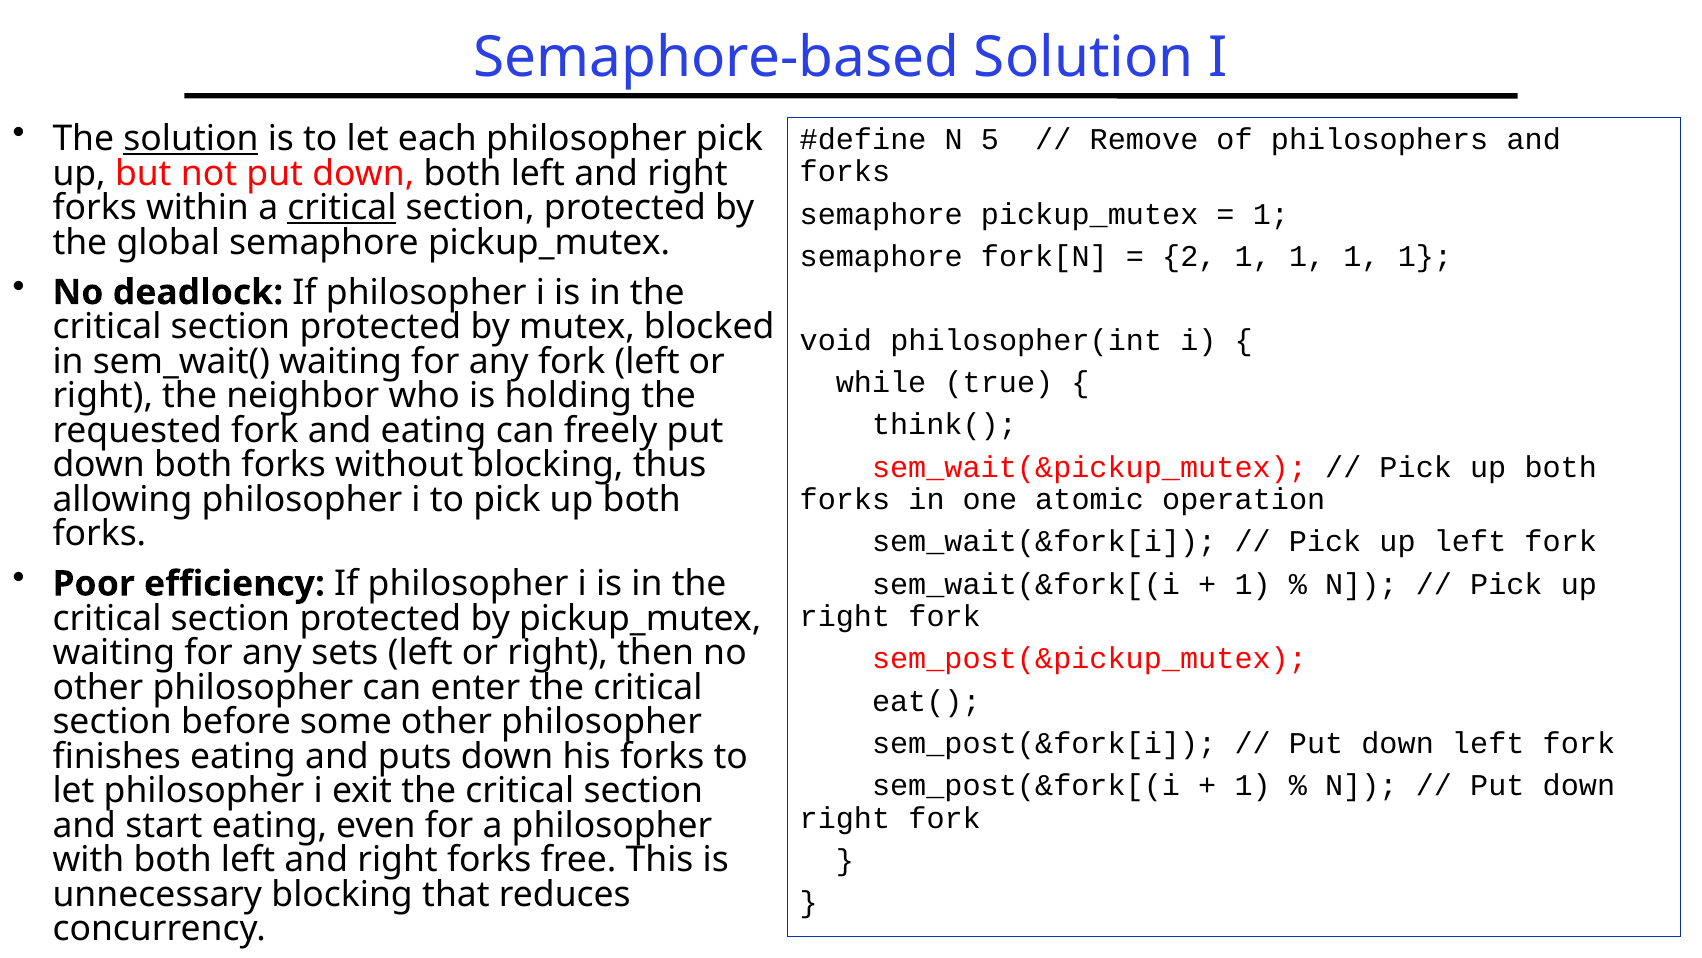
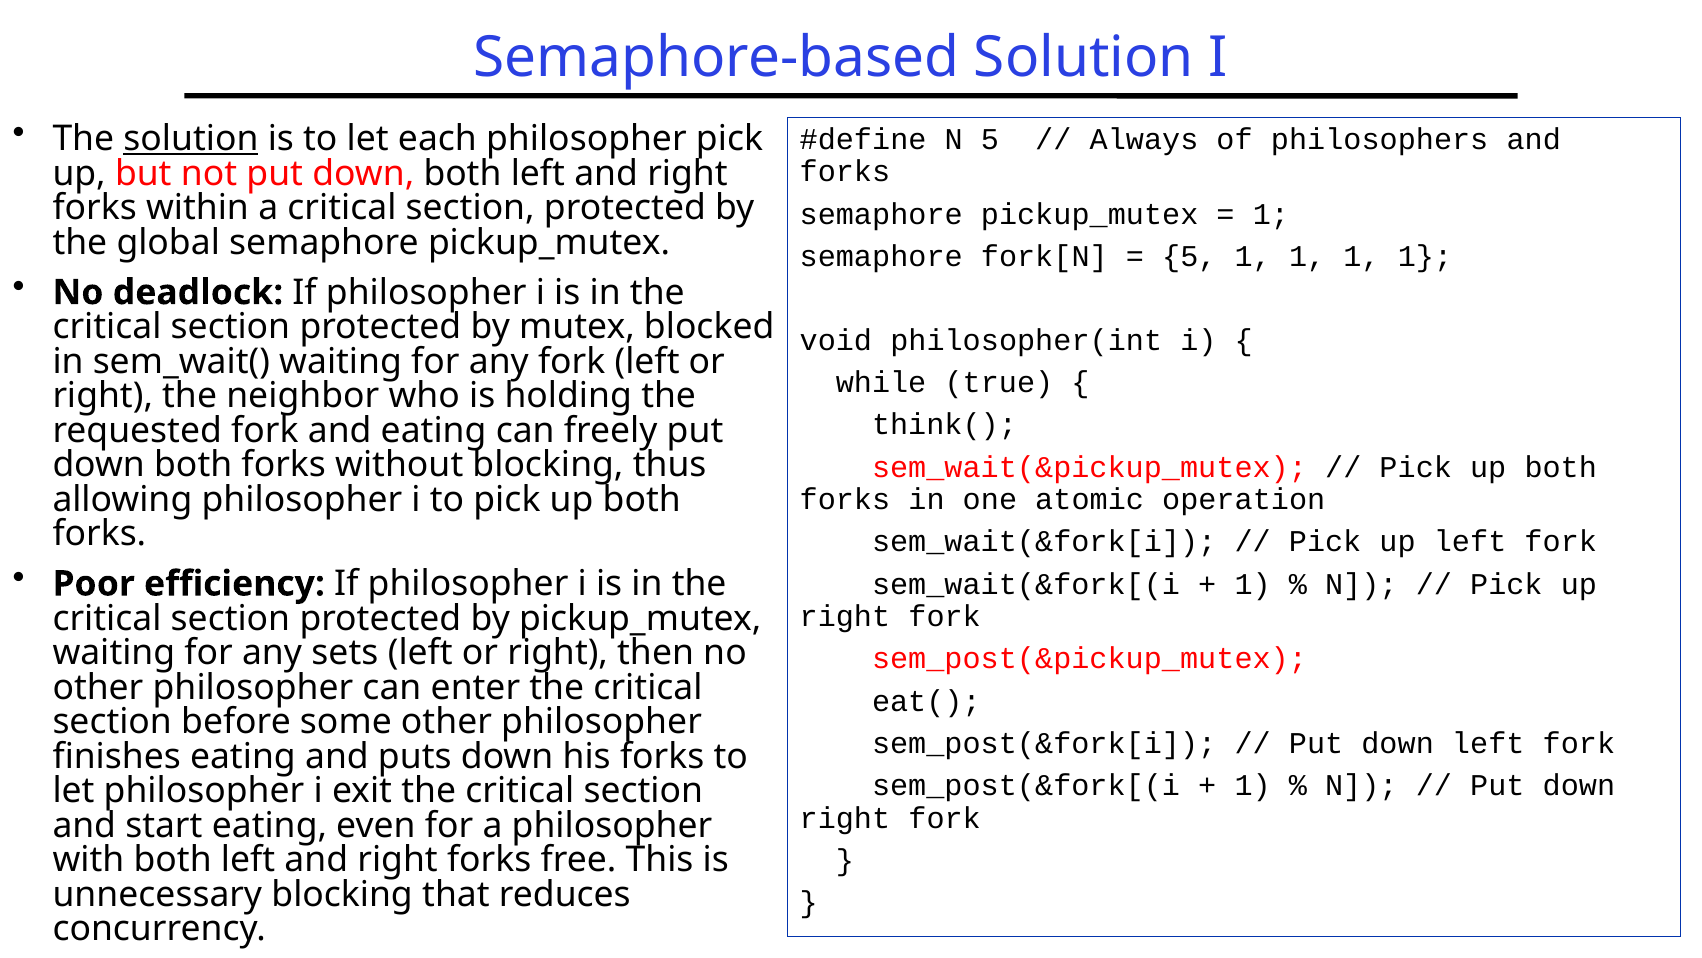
Remove: Remove -> Always (1144, 139)
critical underline: present -> none (342, 208)
2: 2 -> 5 (1189, 256)
